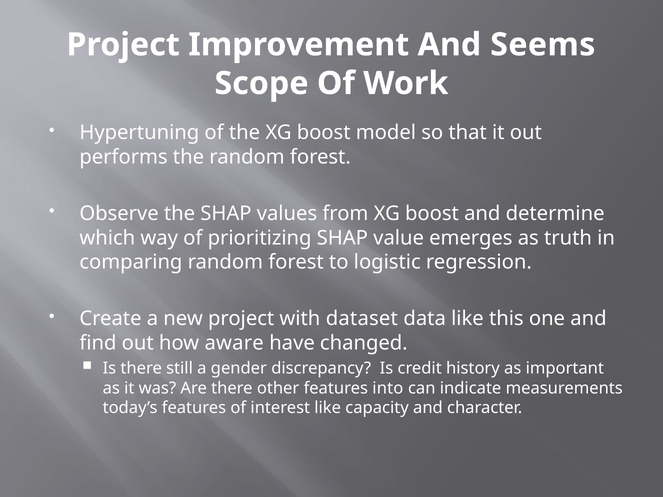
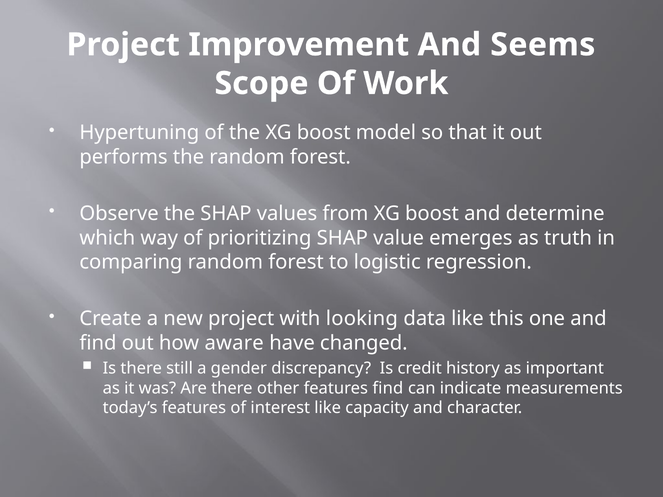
dataset: dataset -> looking (362, 319)
features into: into -> find (388, 388)
